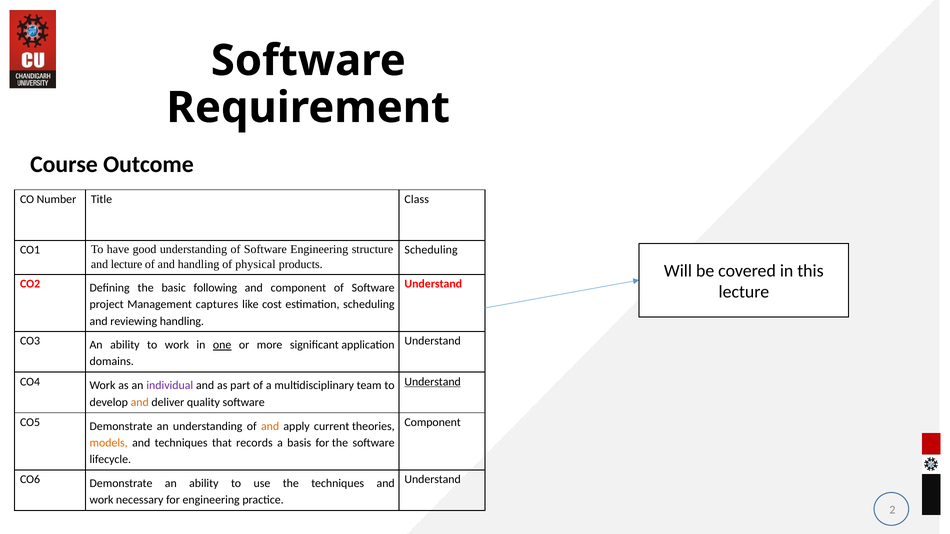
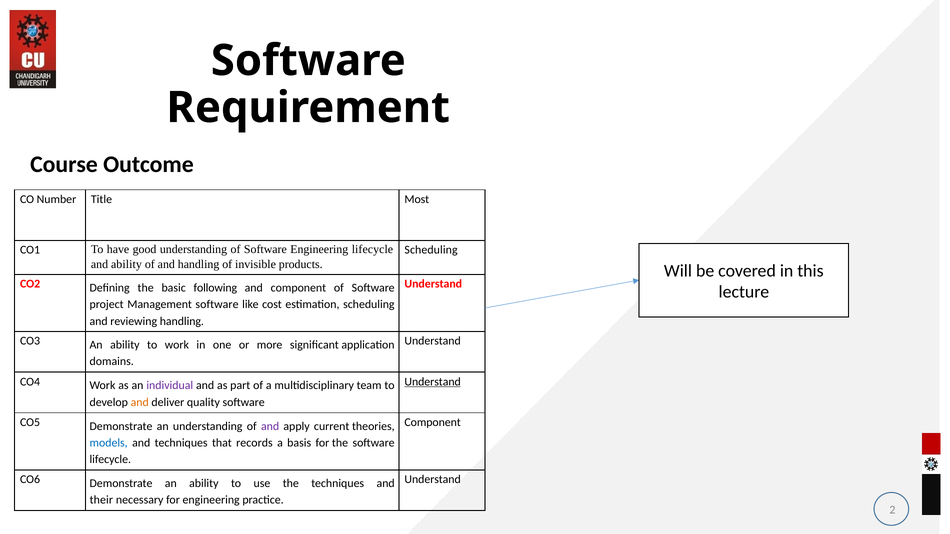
Class: Class -> Most (417, 199)
Engineering structure: structure -> lifecycle (372, 249)
and lecture: lecture -> ability (126, 265)
physical: physical -> invisible (256, 265)
Management captures: captures -> software (217, 305)
one underline: present -> none (222, 345)
and colour: orange -> purple (270, 427)
models colour: orange -> blue (109, 443)
work: work -> their (101, 500)
